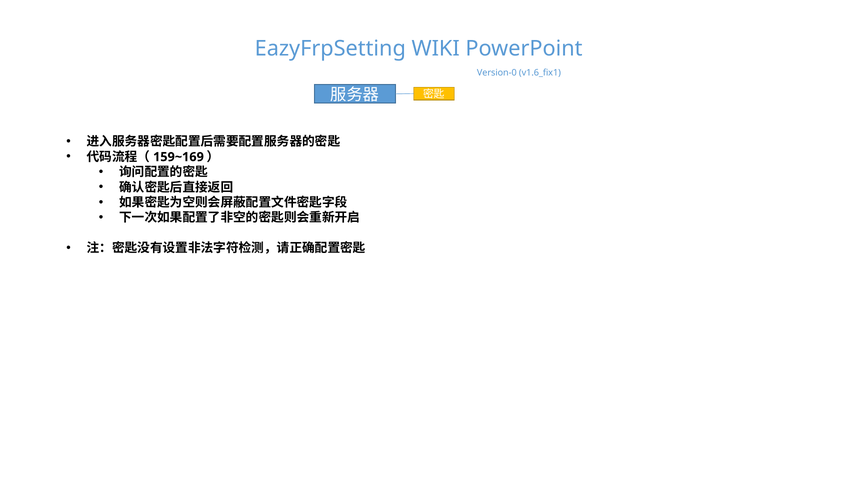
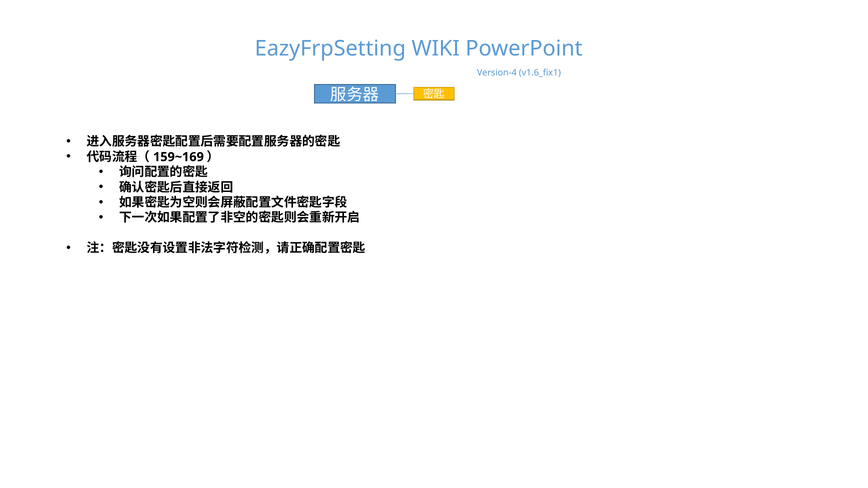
Version-0: Version-0 -> Version-4 (497, 73)
